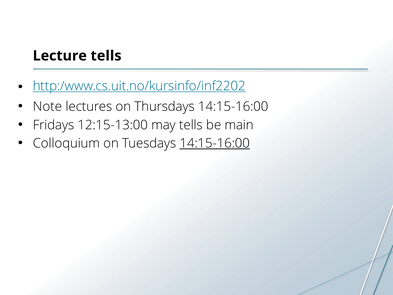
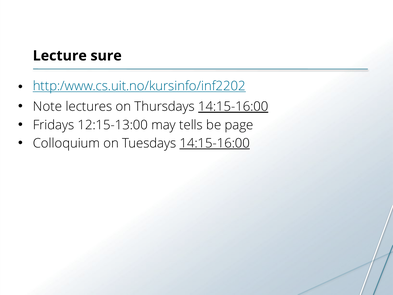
Lecture tells: tells -> sure (106, 56)
14:15-16:00 underline: none -> present (233, 107)
main: main -> page (239, 125)
